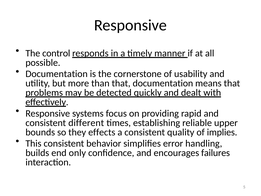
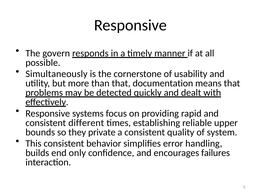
control: control -> govern (56, 53)
Documentation: Documentation -> Simultaneously (57, 74)
effects: effects -> private (102, 132)
implies: implies -> system (222, 132)
